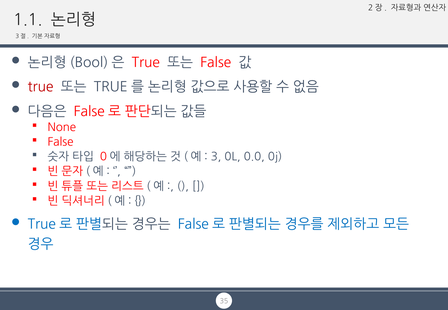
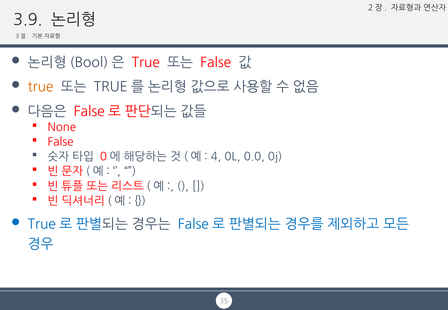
1.1: 1.1 -> 3.9 (28, 20)
true colour: red -> orange (41, 87)
3: 3 -> 4 (216, 157)
